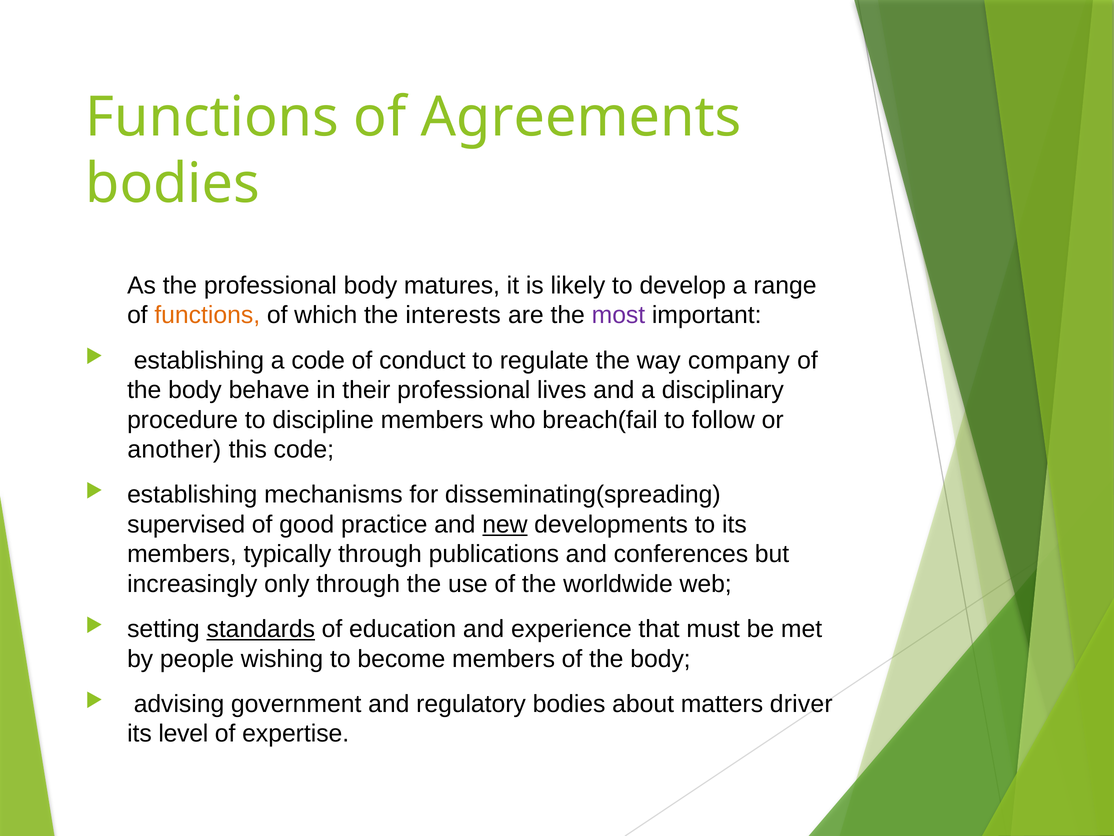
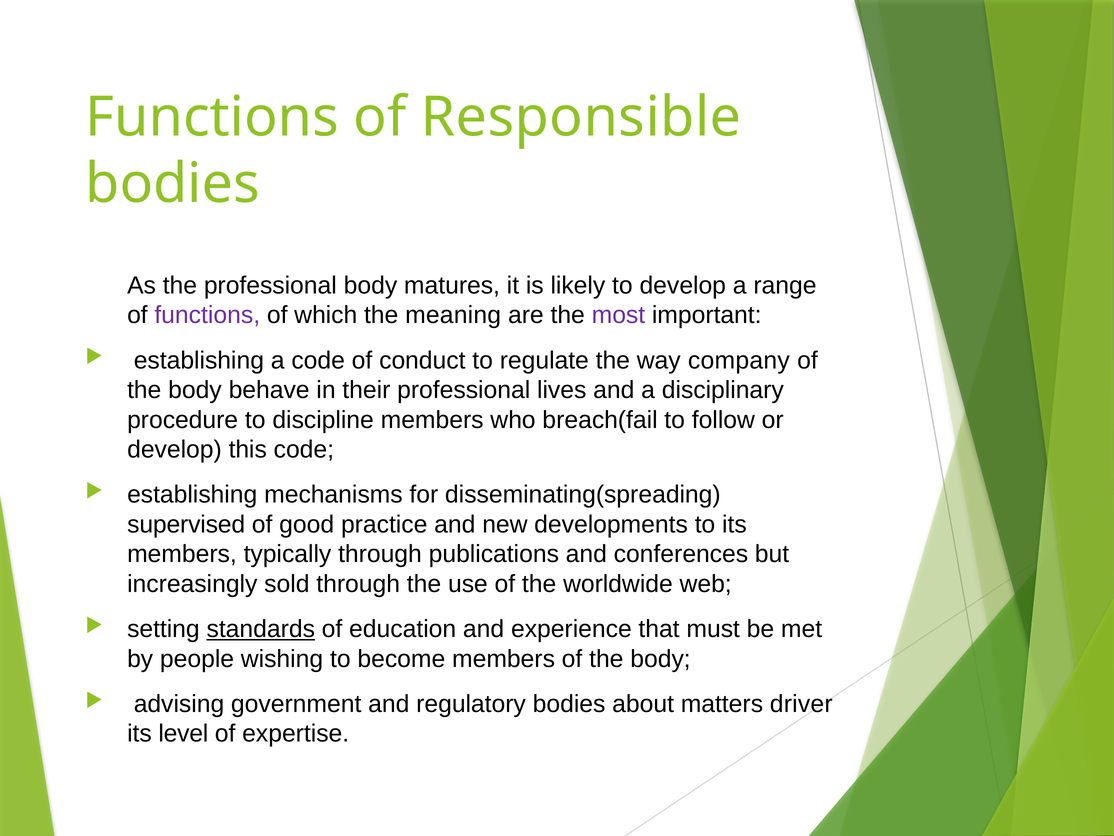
Agreements: Agreements -> Responsible (581, 117)
functions colour: orange -> purple (207, 315)
interests: interests -> meaning (453, 315)
another: another -> develop (174, 449)
new underline: present -> none (505, 524)
only: only -> sold (287, 584)
